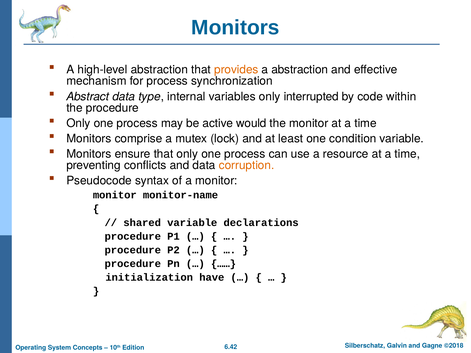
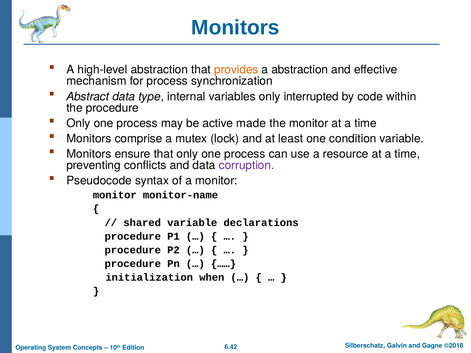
would: would -> made (251, 123)
corruption colour: orange -> purple (247, 165)
have: have -> when (212, 278)
